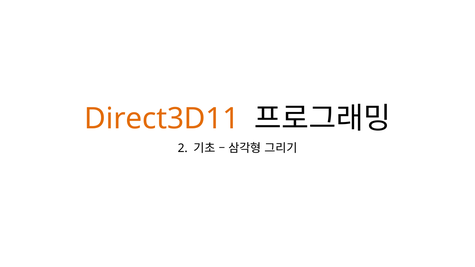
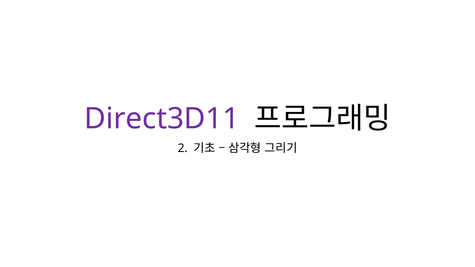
Direct3D11 colour: orange -> purple (162, 119)
